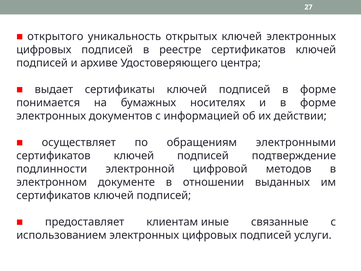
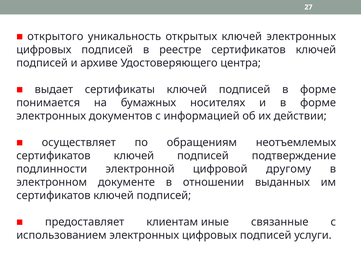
электронными: электронными -> неотъемлемых (296, 142)
методов: методов -> другому (289, 169)
